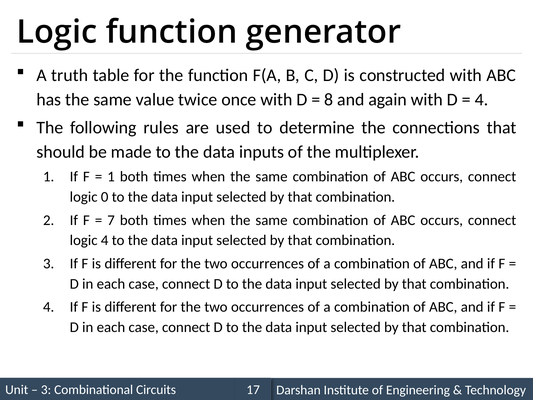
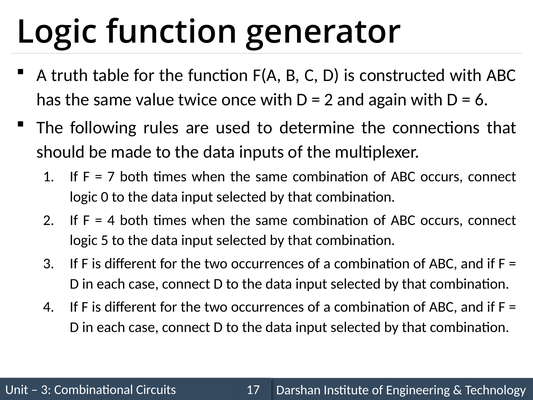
8: 8 -> 2 (329, 100)
4: 4 -> 6 (481, 100)
1: 1 -> 7 (111, 177)
7: 7 -> 4 (111, 220)
logic 4: 4 -> 5 (105, 240)
